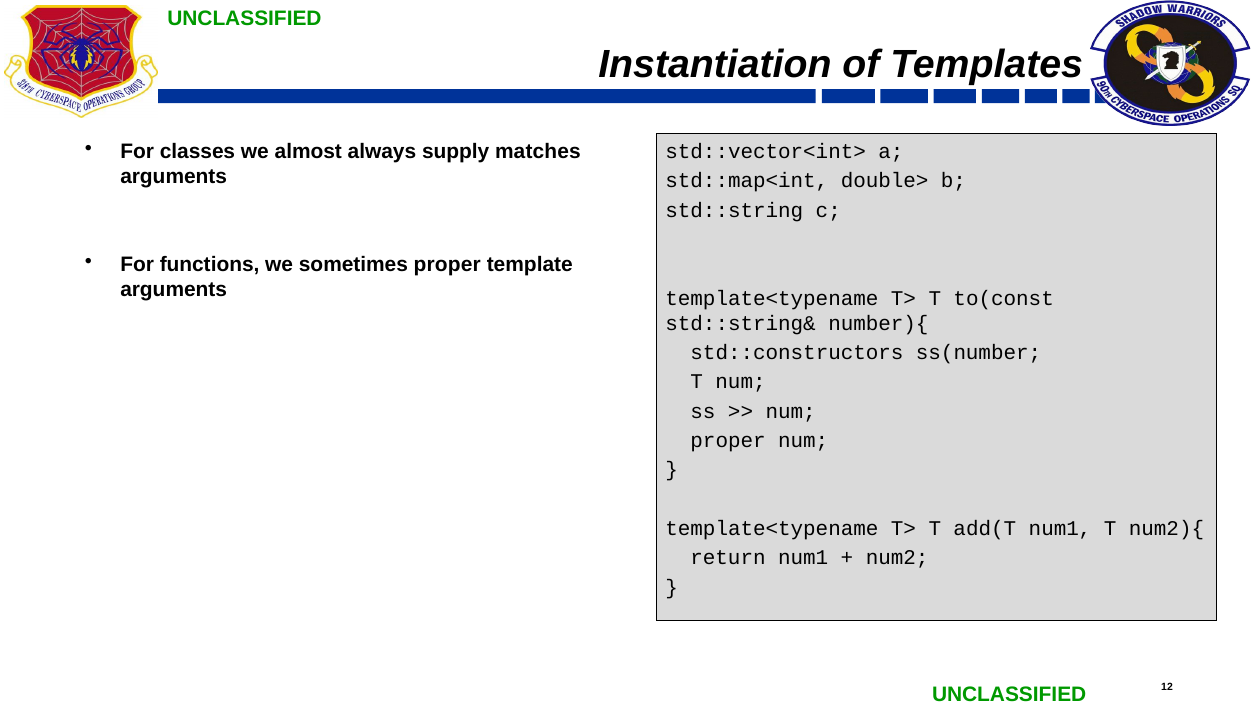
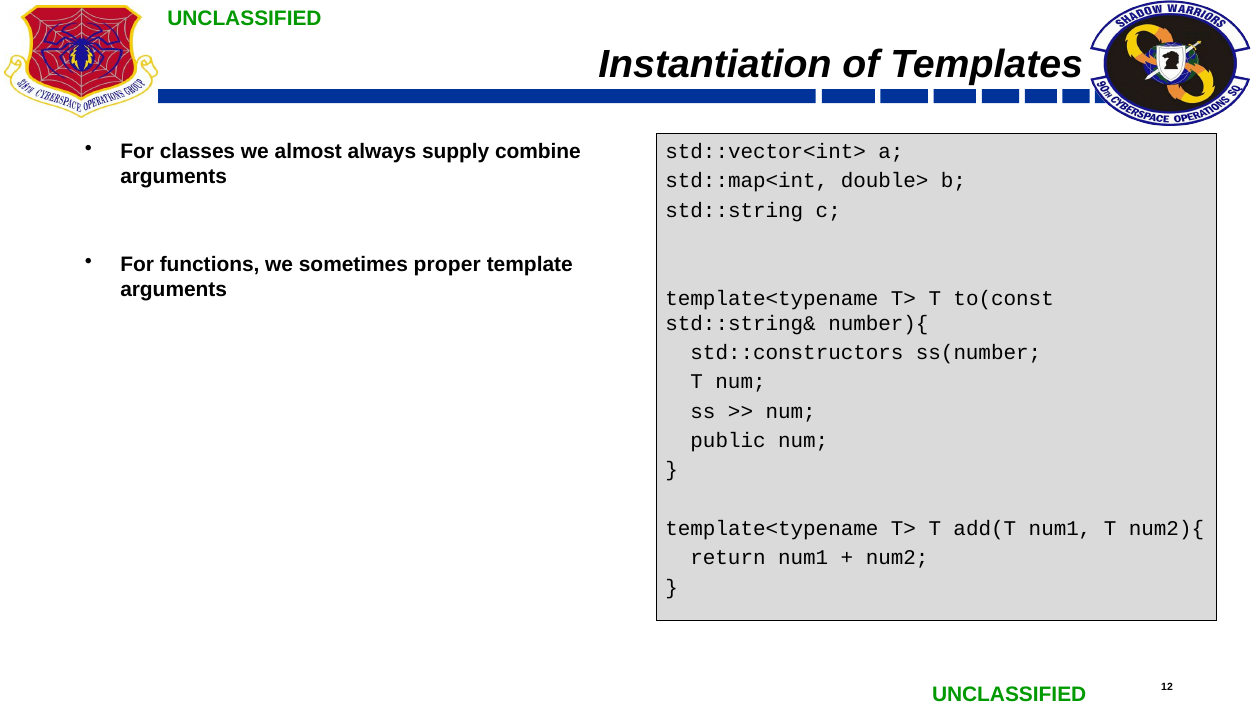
matches: matches -> combine (538, 152)
proper: proper -> public (728, 441)
